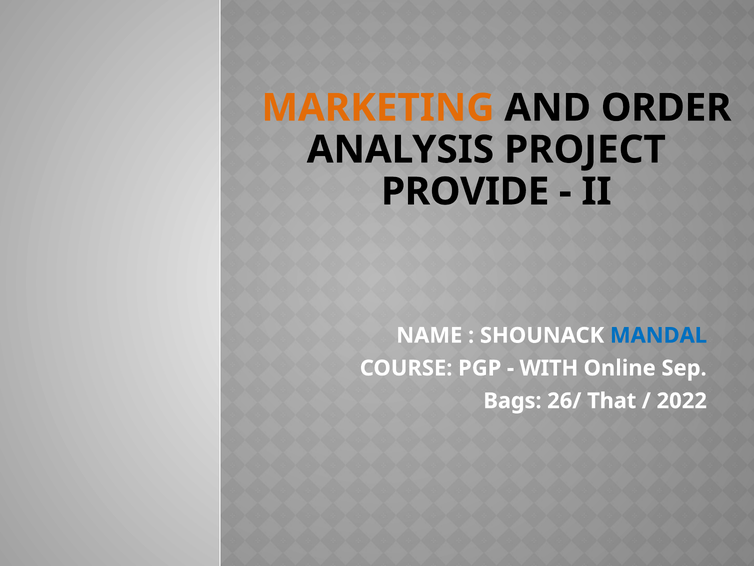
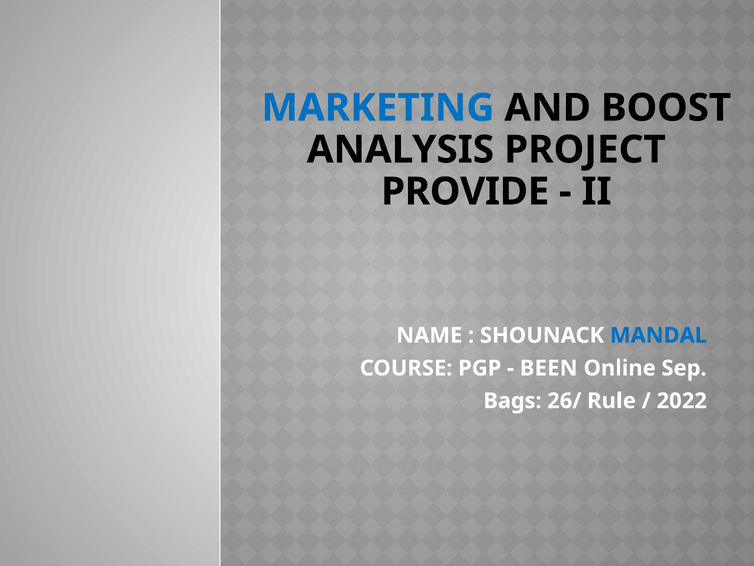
MARKETING colour: orange -> blue (378, 108)
ORDER: ORDER -> BOOST (666, 108)
WITH: WITH -> BEEN (549, 368)
That: That -> Rule (612, 401)
